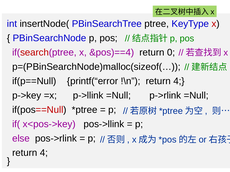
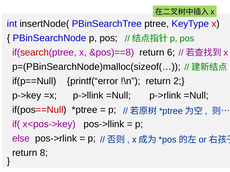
&pos)==4: &pos)==4 -> &pos)==8 (112, 53)
0: 0 -> 6 (171, 53)
!\n return 4: 4 -> 2 (179, 81)
4: 4 -> 8 (44, 153)
